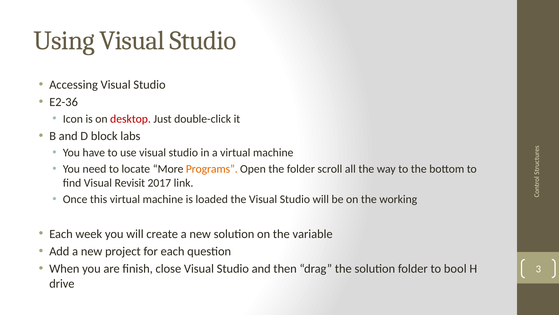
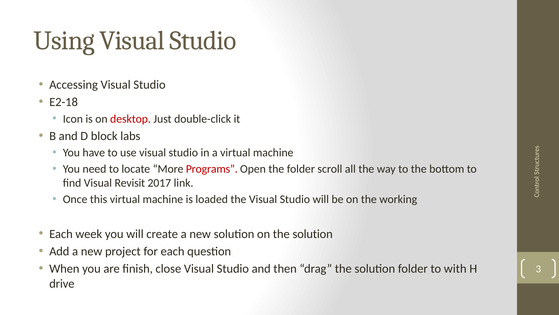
E2-36: E2-36 -> E2-18 (64, 102)
Programs colour: orange -> red (212, 169)
on the variable: variable -> solution (313, 234)
bool: bool -> with (455, 268)
